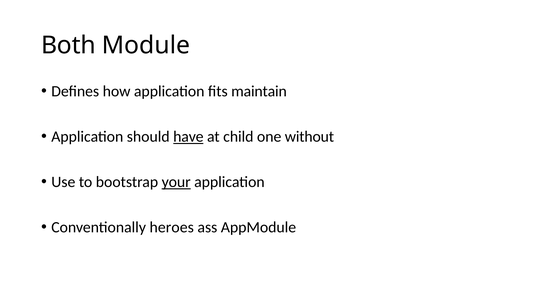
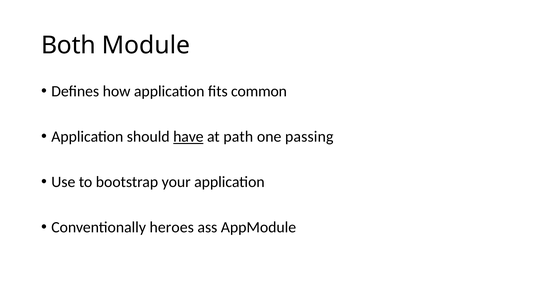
maintain: maintain -> common (259, 91)
child: child -> path (238, 137)
without: without -> passing (309, 137)
your underline: present -> none (176, 182)
